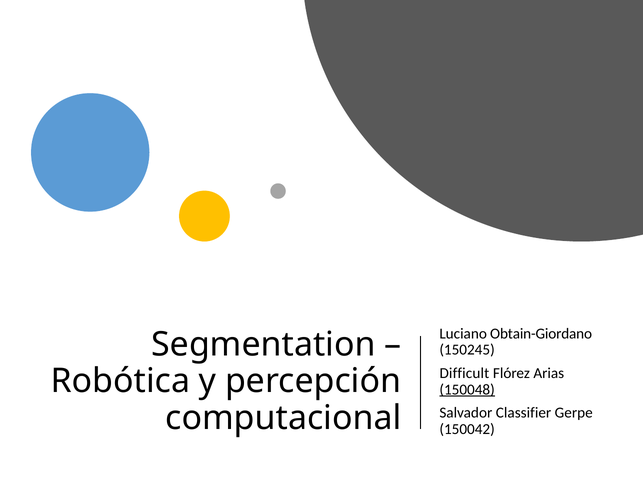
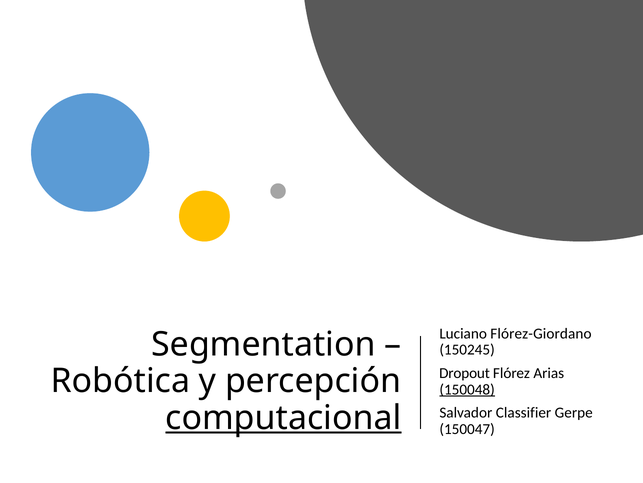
Obtain-Giordano: Obtain-Giordano -> Flórez-Giordano (541, 333)
Difficult: Difficult -> Dropout (465, 373)
computacional underline: none -> present (283, 417)
150042: 150042 -> 150047 (467, 429)
